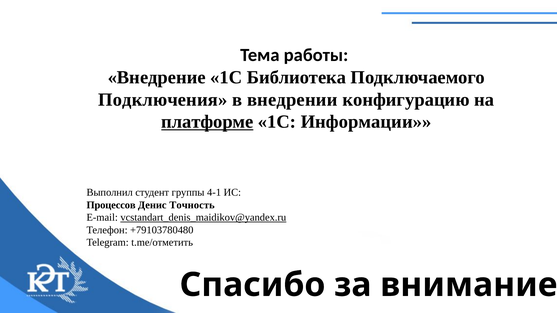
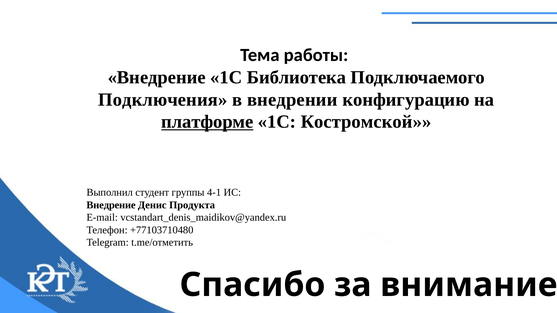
Информации: Информации -> Костромской (366, 122)
Процессов: Процессов -> Внедрение (111, 205)
Точность: Точность -> Продукта (192, 205)
vcstandart_denis_maidikov@yandex.ru underline: present -> none (203, 218)
+79103780480: +79103780480 -> +77103710480 (162, 230)
